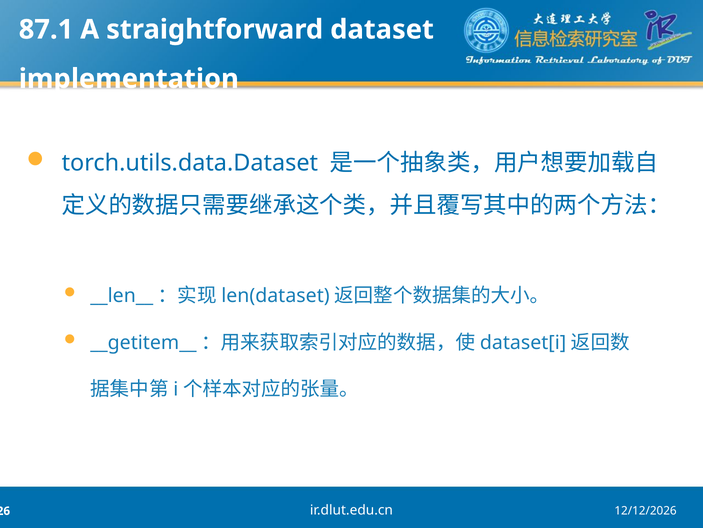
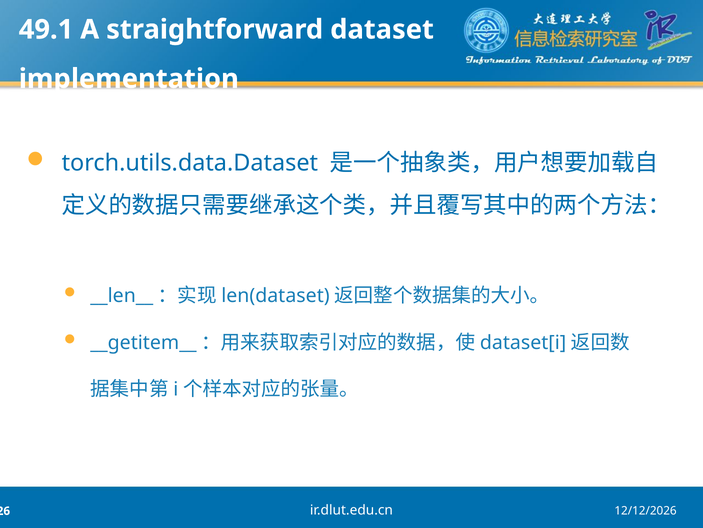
87.1: 87.1 -> 49.1 (46, 30)
